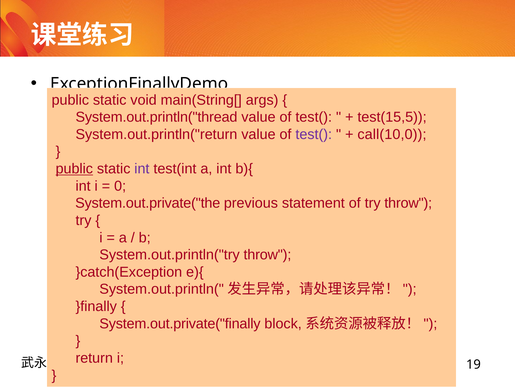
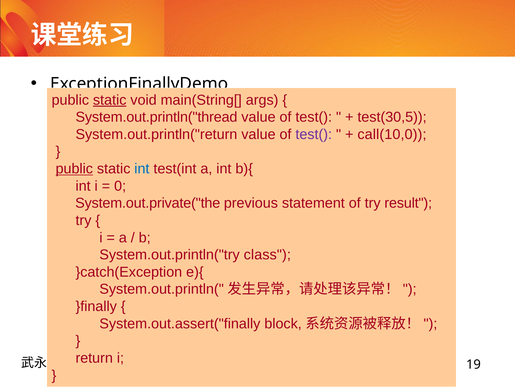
static underline: none -> present (110, 100)
test(15,5: test(15,5 -> test(30,5 (392, 117)
int colour: purple -> blue (142, 168)
try throw: throw -> result (408, 203)
System.out.println("try throw: throw -> class (267, 254)
System.out.private("finally: System.out.private("finally -> System.out.assert("finally (180, 323)
